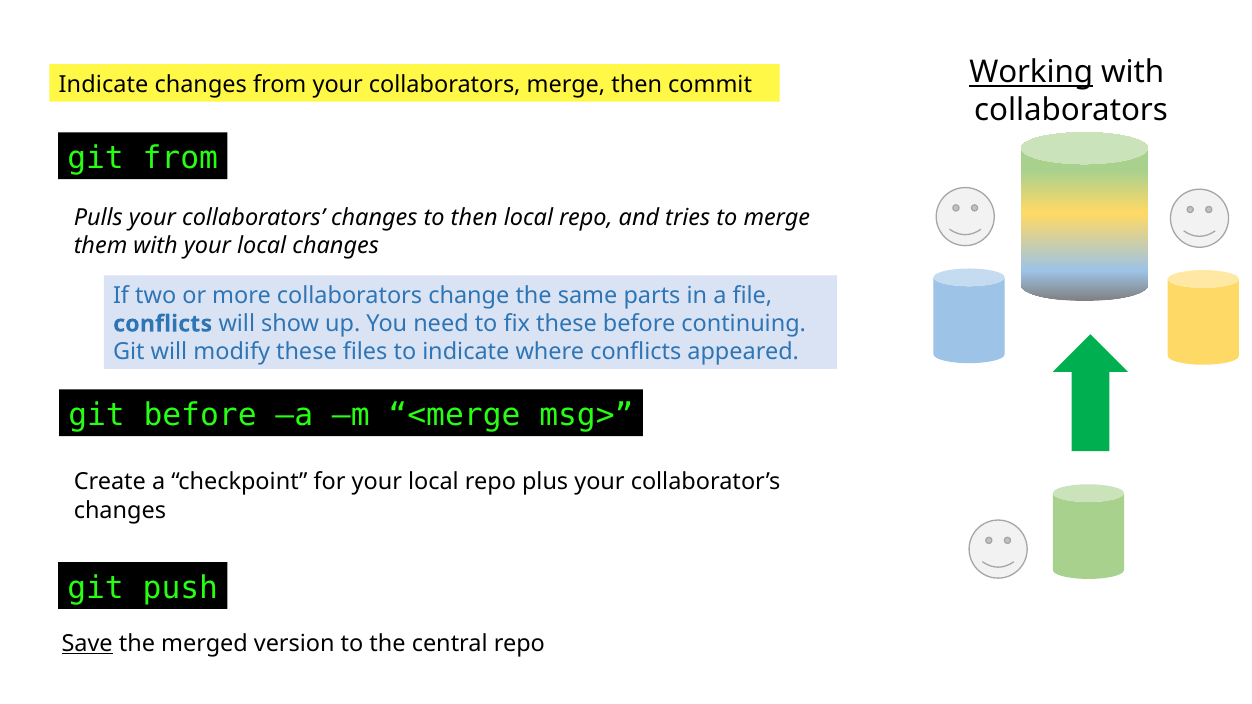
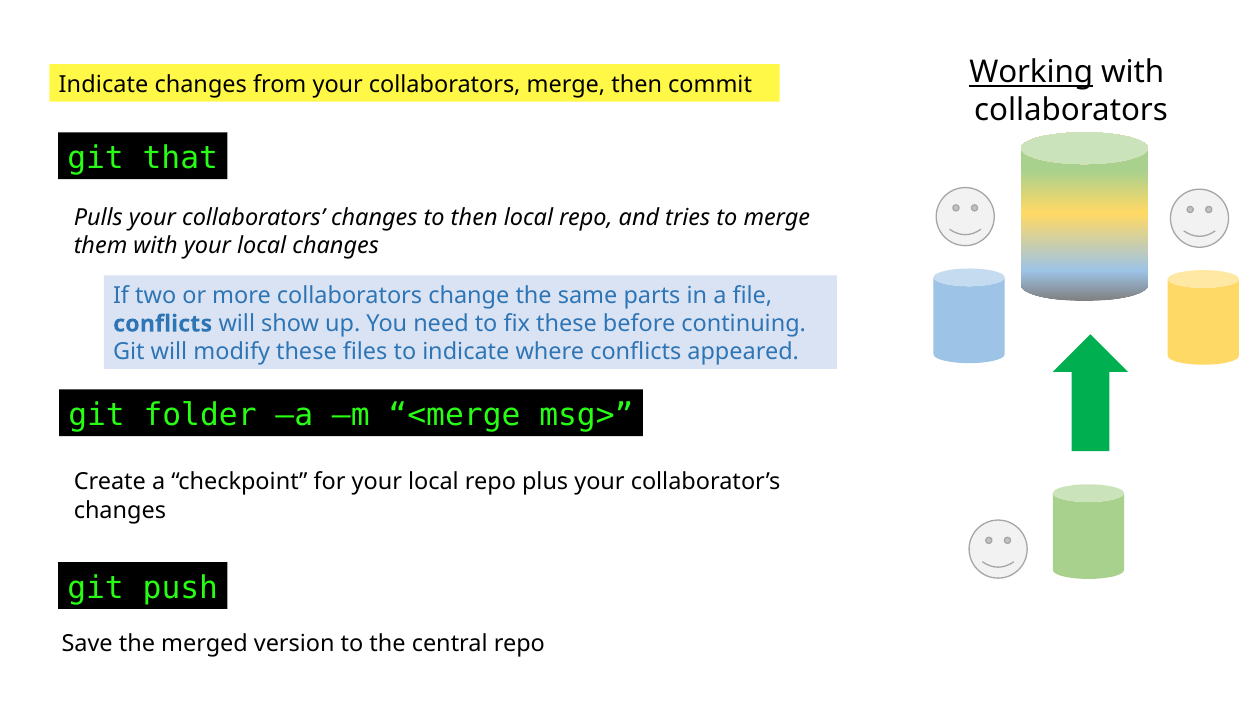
git from: from -> that (180, 158)
git before: before -> folder (200, 415)
Save underline: present -> none (87, 644)
